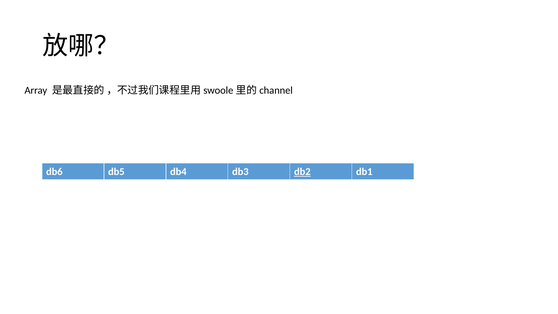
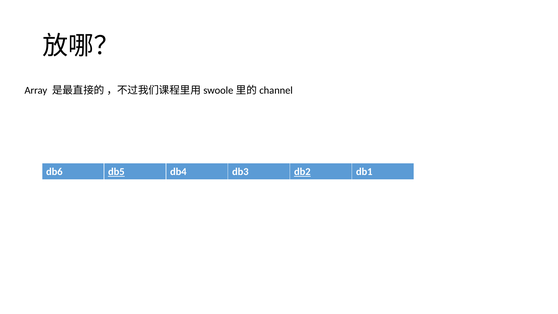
db5 underline: none -> present (116, 172)
